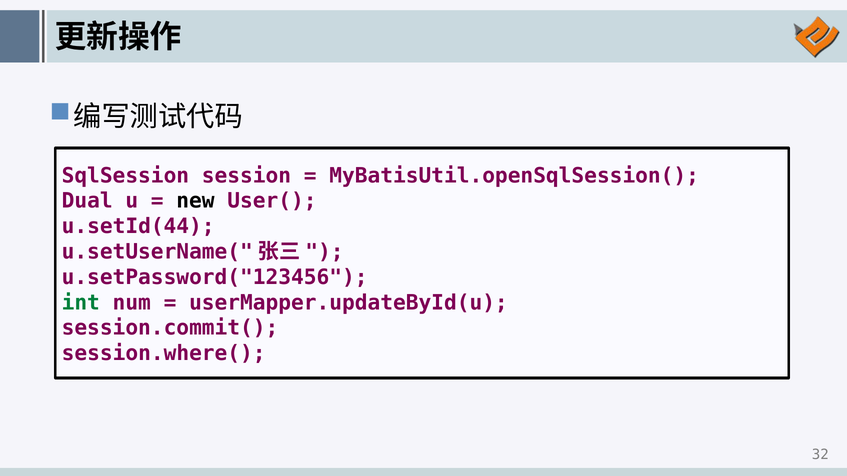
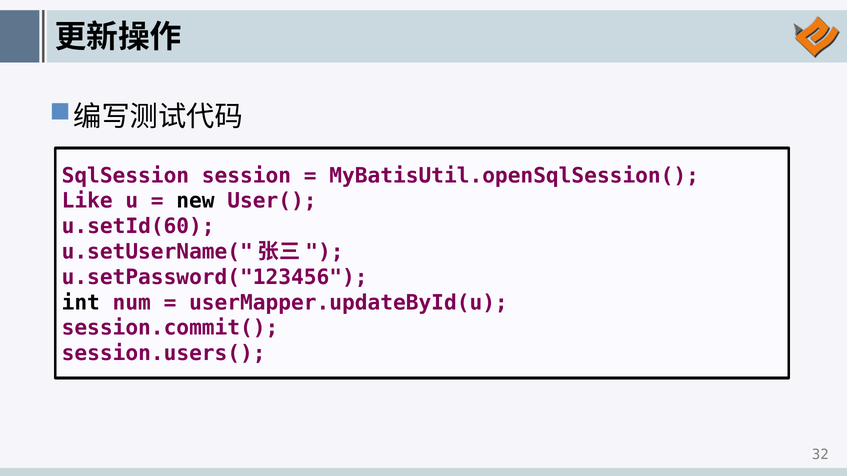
Dual: Dual -> Like (87, 201)
u.setId(44: u.setId(44 -> u.setId(60 (138, 227)
int colour: green -> black (81, 303)
session.where(: session.where( -> session.users( (164, 354)
